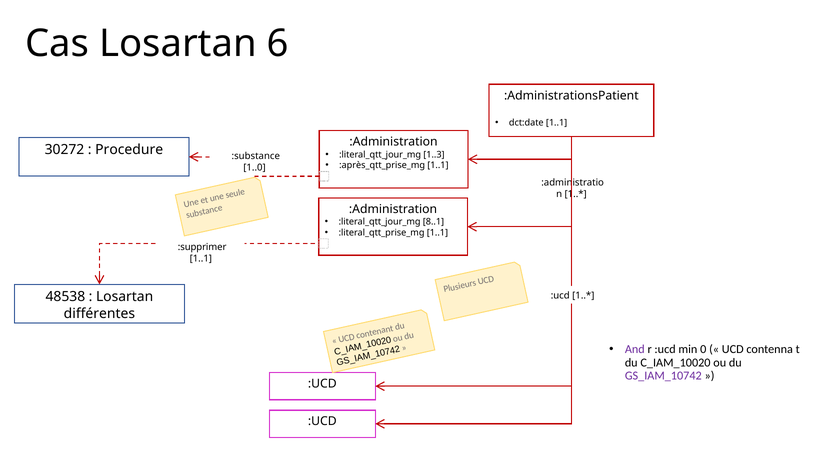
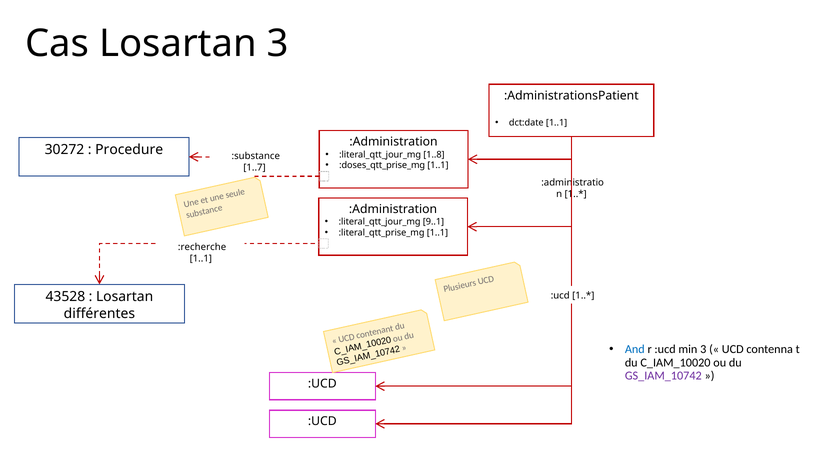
Losartan 6: 6 -> 3 (278, 44)
1..3: 1..3 -> 1..8 (434, 154)
:après_qtt_prise_mg: :après_qtt_prise_mg -> :doses_qtt_prise_mg (382, 165)
1..0: 1..0 -> 1..7 (255, 167)
8..1: 8..1 -> 9..1 (433, 222)
:supprimer: :supprimer -> :recherche (202, 247)
48538: 48538 -> 43528 (65, 297)
And colour: purple -> blue (635, 349)
min 0: 0 -> 3 (703, 349)
